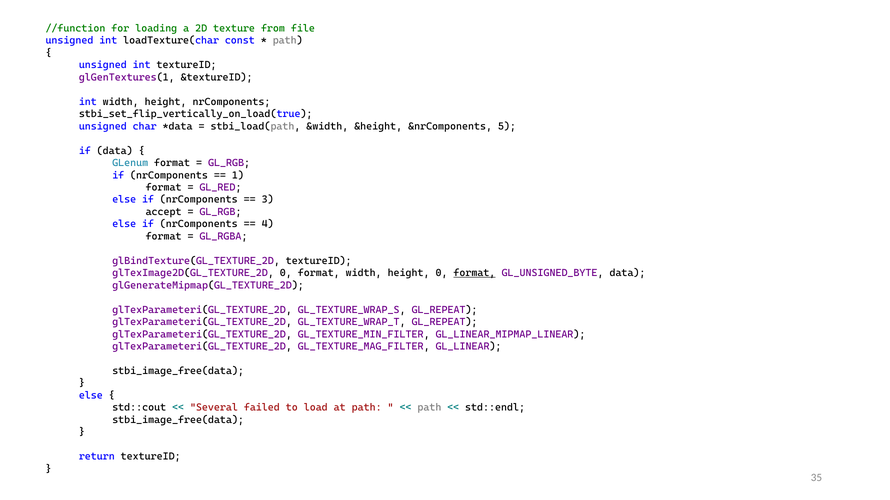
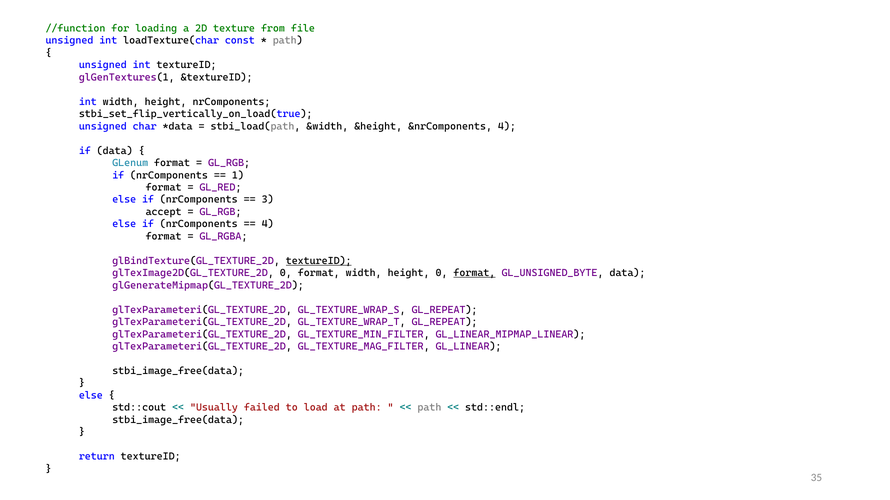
&nrComponents 5: 5 -> 4 (507, 126)
textureID underline: none -> present (319, 261)
Several: Several -> Usually (214, 408)
